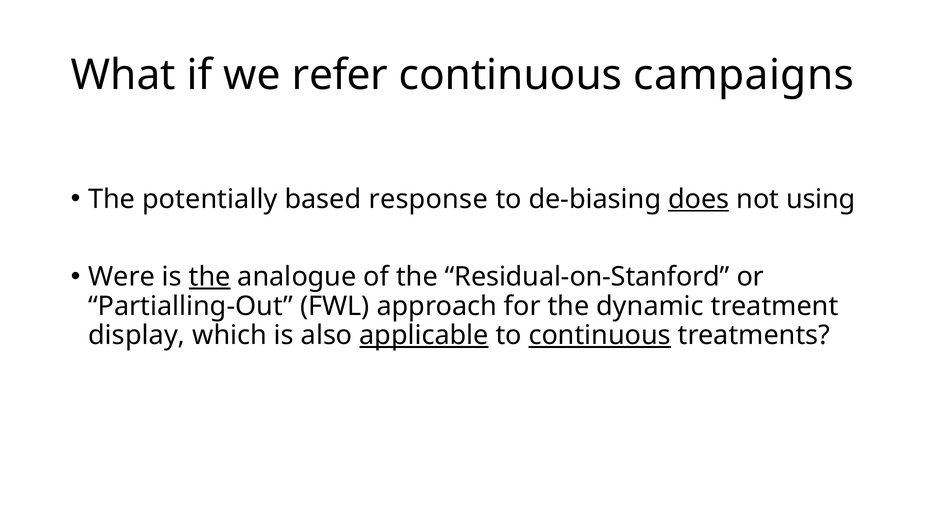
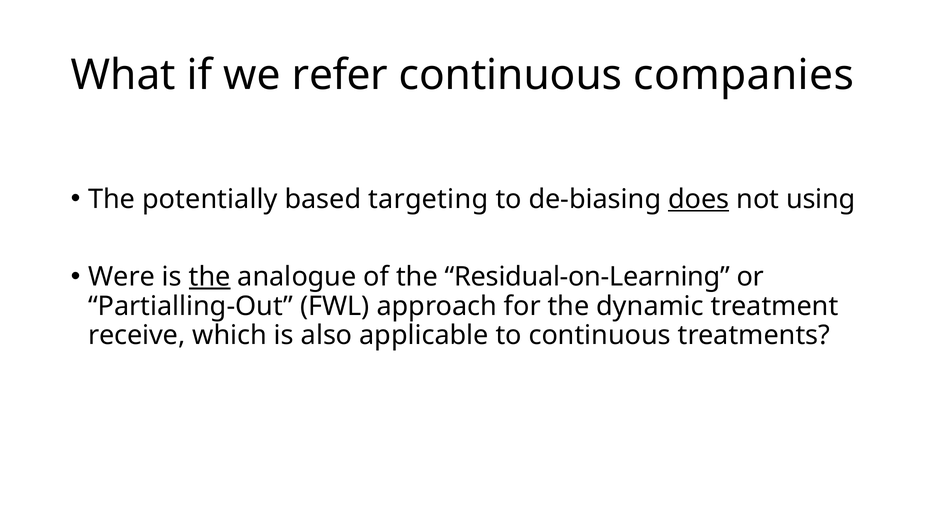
campaigns: campaigns -> companies (744, 75)
response: response -> targeting (428, 199)
Residual-on-Stanford: Residual-on-Stanford -> Residual-on-Learning (587, 277)
display: display -> receive (137, 335)
applicable underline: present -> none (424, 335)
continuous underline: present -> none (600, 335)
